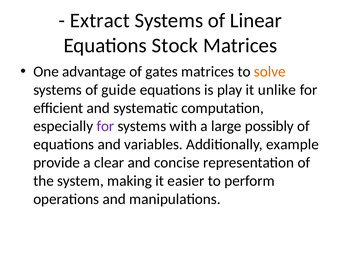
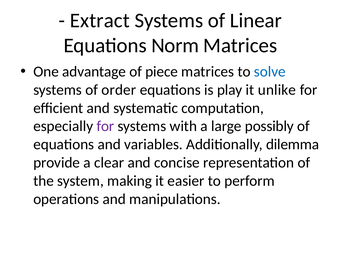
Stock: Stock -> Norm (175, 46)
gates: gates -> piece (162, 72)
solve colour: orange -> blue (270, 72)
guide: guide -> order (119, 90)
example: example -> dilemma (293, 144)
